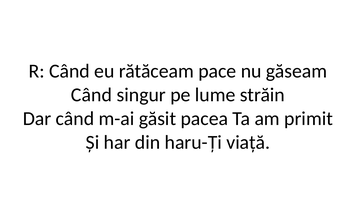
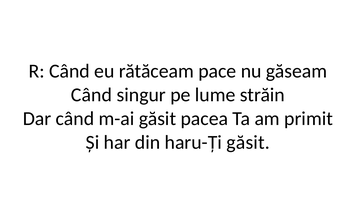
haru-Ți viață: viață -> găsit (248, 142)
